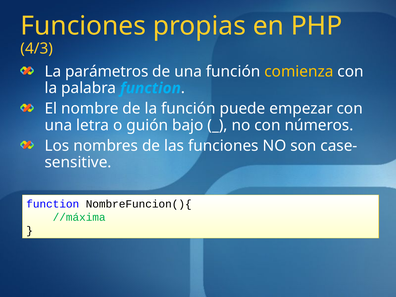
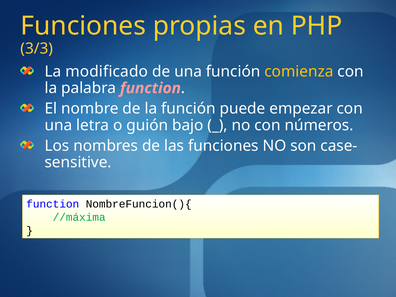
4/3: 4/3 -> 3/3 (37, 49)
parámetros: parámetros -> modificado (107, 72)
function colour: light blue -> pink (150, 88)
